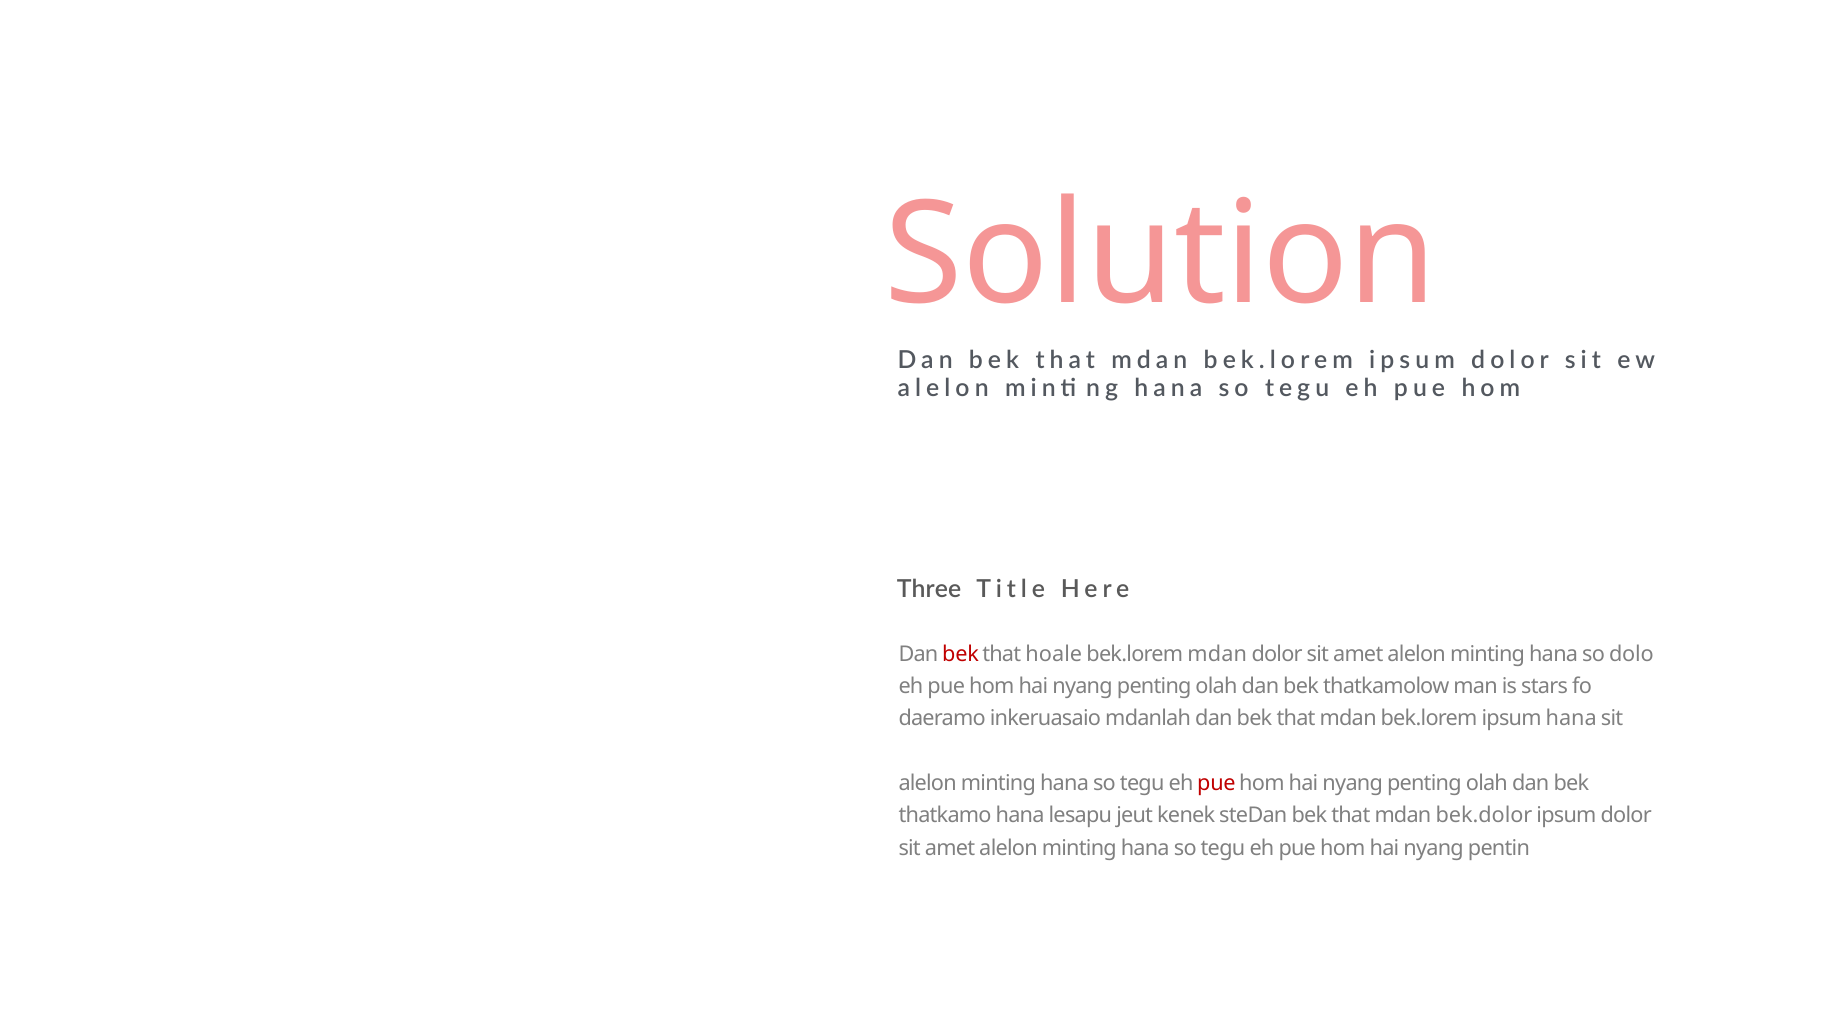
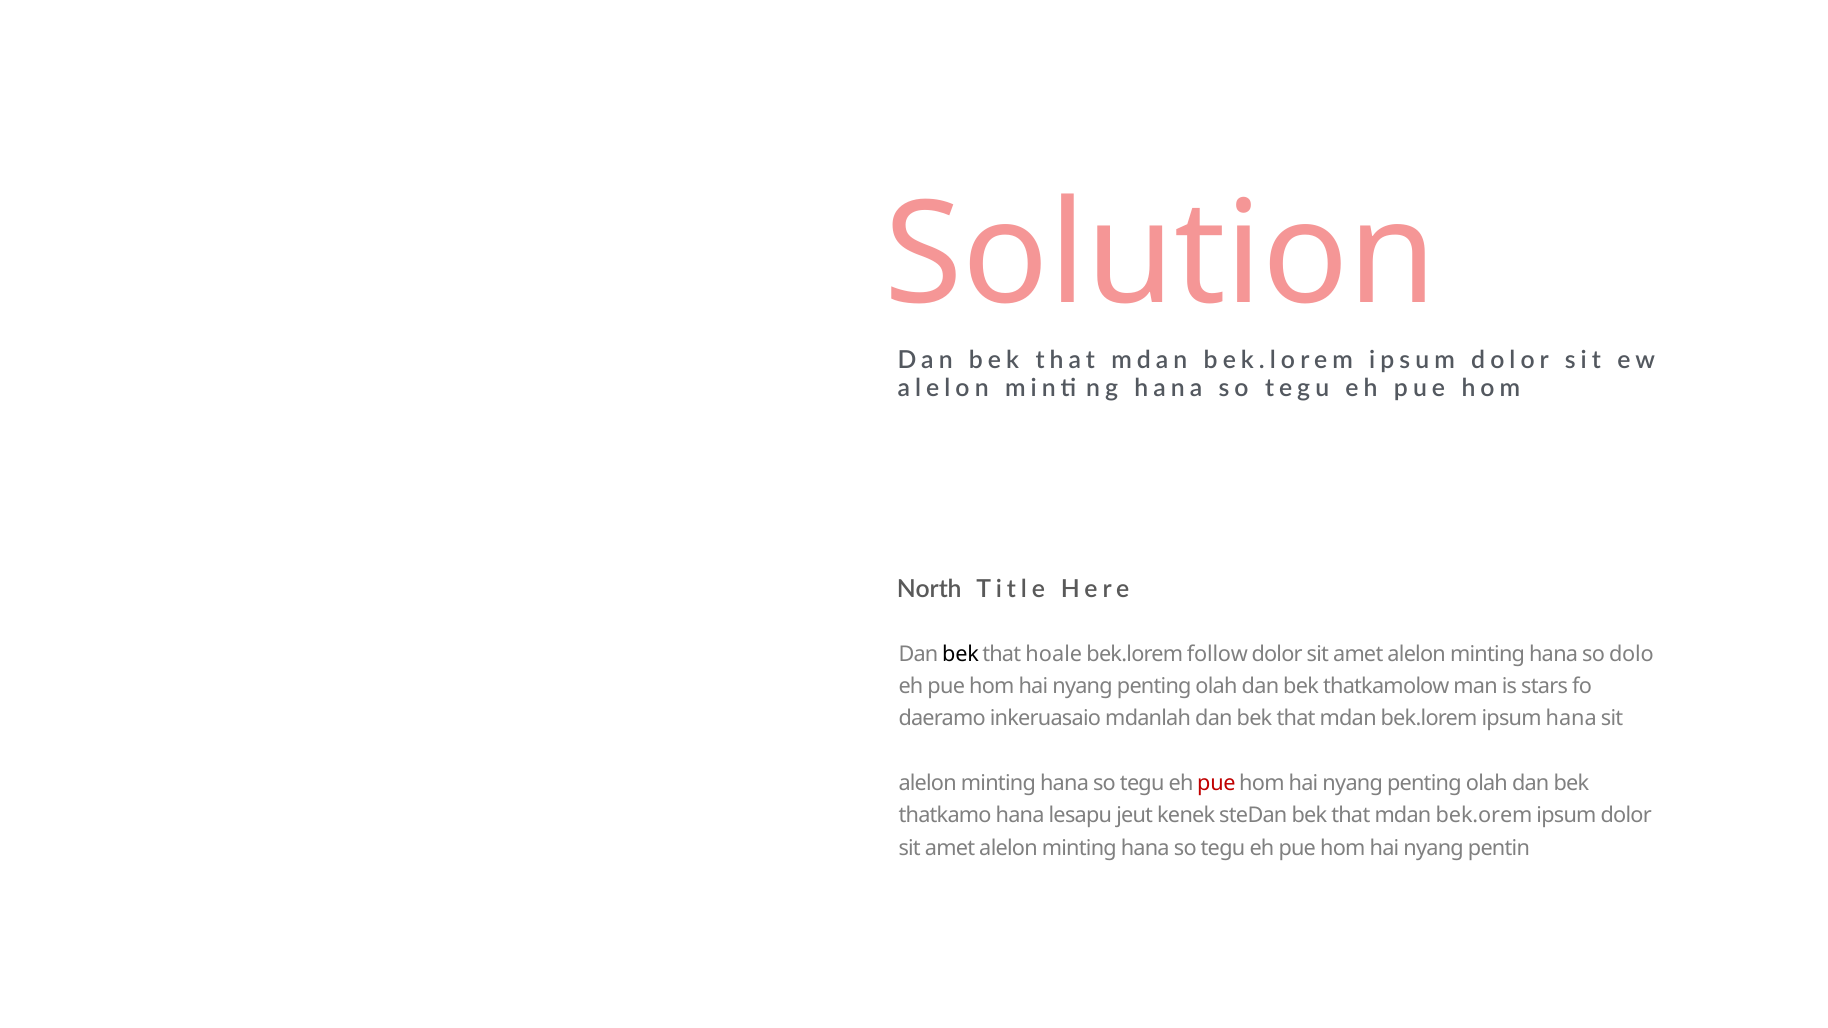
Three: Three -> North (929, 589)
bek colour: red -> black (960, 654)
bek.lorem mdan: mdan -> follow (1217, 654)
bek.dolor: bek.dolor -> bek.orem (1484, 816)
